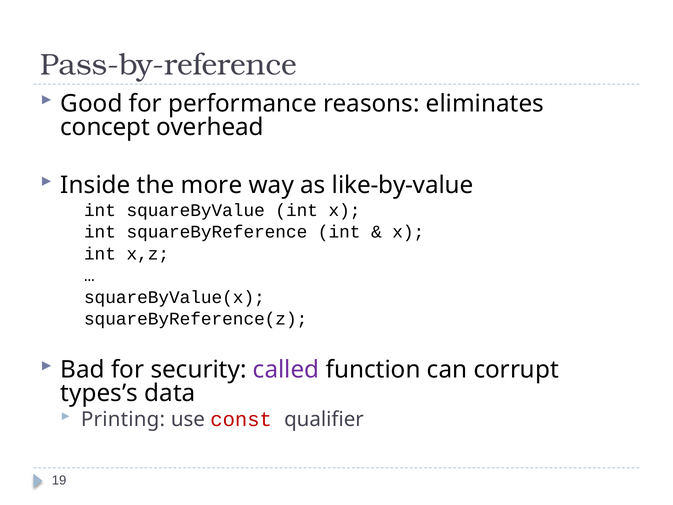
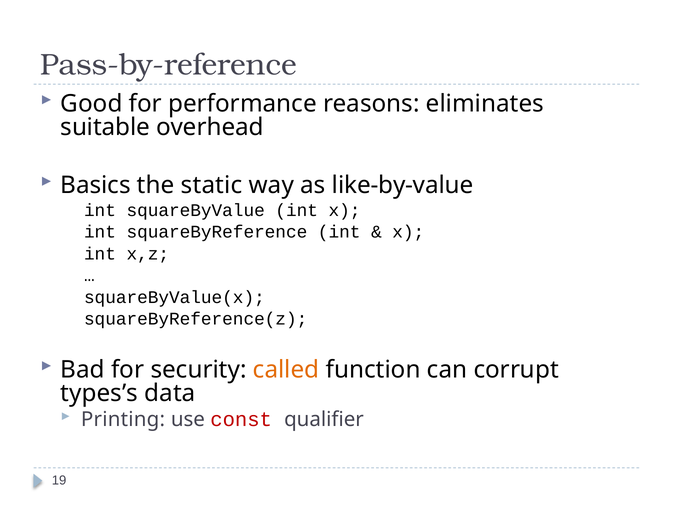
concept: concept -> suitable (105, 127)
Inside: Inside -> Basics (96, 185)
more: more -> static (212, 185)
called colour: purple -> orange (286, 370)
